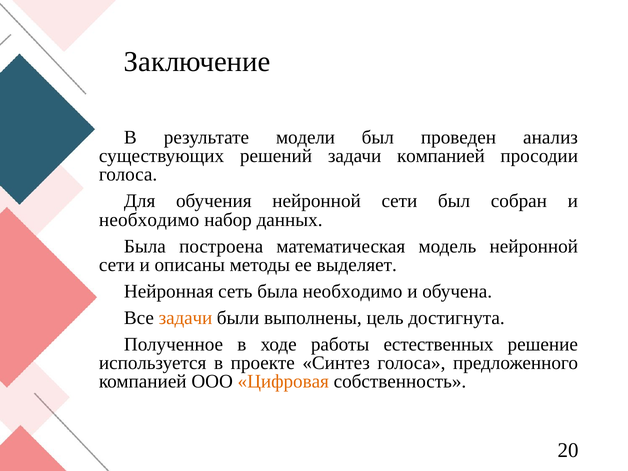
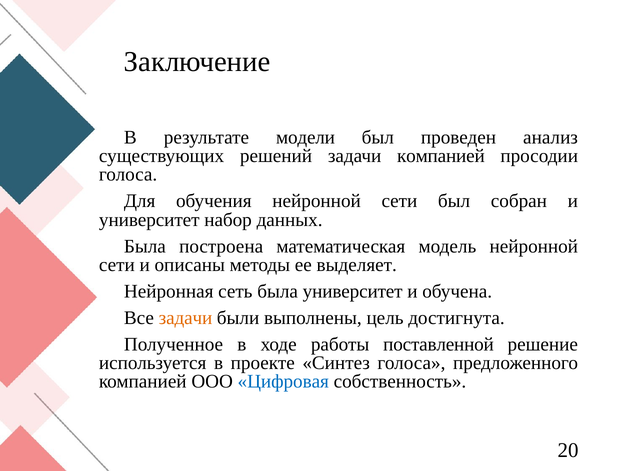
необходимо: необходимо -> университет (149, 220)
была необходимо: необходимо -> университет (353, 291)
естественных: естественных -> поставленной (439, 344)
Цифровая colour: orange -> blue (283, 382)
